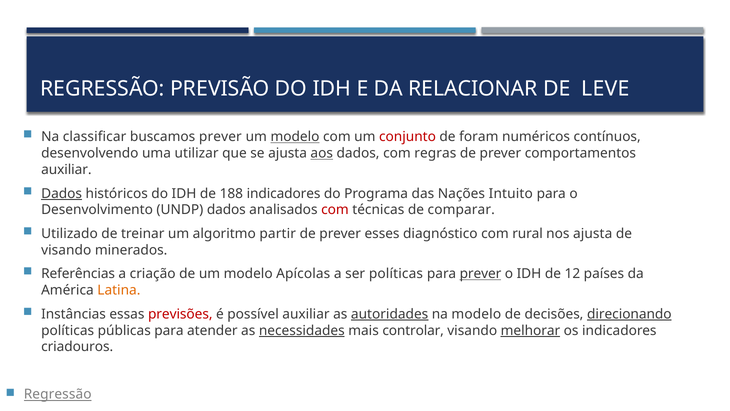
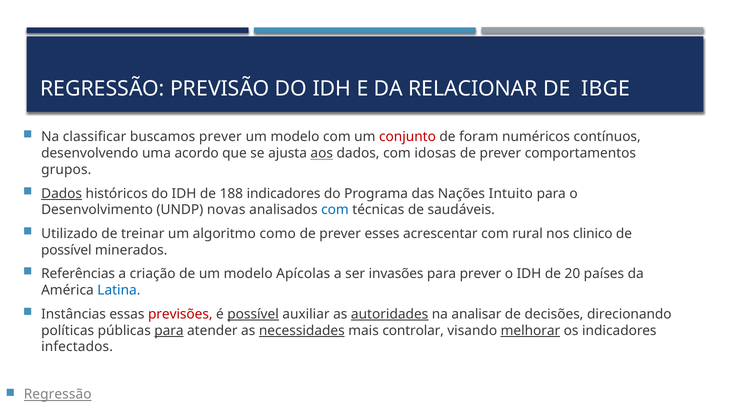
LEVE: LEVE -> IBGE (606, 89)
modelo underline: present -> none (295, 137)
utilizar: utilizar -> acordo (197, 153)
regras: regras -> idosas (435, 153)
auxiliar: auxiliar -> grupos (66, 170)
UNDP dados: dados -> novas (226, 210)
com colour: red -> blue (335, 210)
comparar: comparar -> saudáveis (461, 210)
partir: partir -> como (278, 233)
diagnóstico: diagnóstico -> acrescentar (440, 233)
nos ajusta: ajusta -> clinico (593, 233)
visando: visando -> possível (66, 250)
ser políticas: políticas -> invasões (396, 274)
prever underline: present -> none (480, 274)
12: 12 -> 20 (572, 274)
Latina colour: orange -> blue (119, 290)
possível underline: none -> present (253, 314)
na modelo: modelo -> analisar (476, 314)
direcionando underline: present -> none (629, 314)
para underline: none -> present (169, 330)
criadouros: criadouros -> infectados (77, 347)
